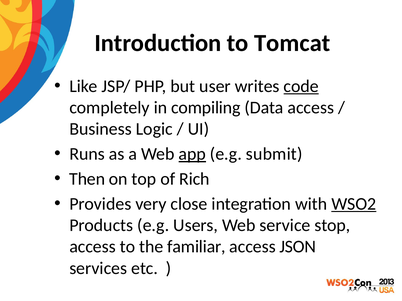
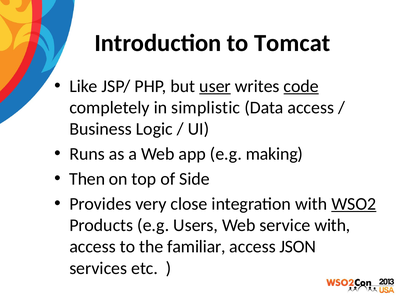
user underline: none -> present (215, 86)
compiling: compiling -> simplistic (206, 108)
app underline: present -> none (192, 154)
submit: submit -> making (274, 154)
Rich: Rich -> Side (194, 179)
service stop: stop -> with (332, 226)
